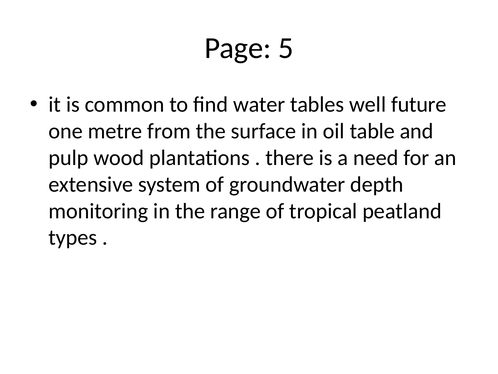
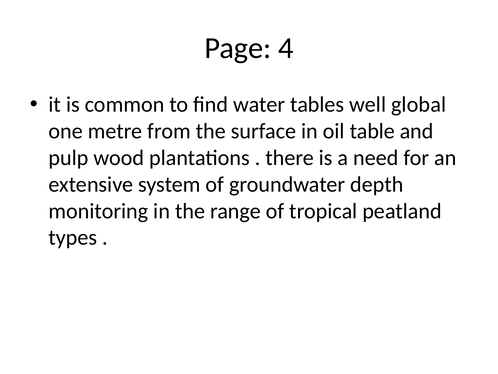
5: 5 -> 4 (286, 48)
future: future -> global (419, 104)
